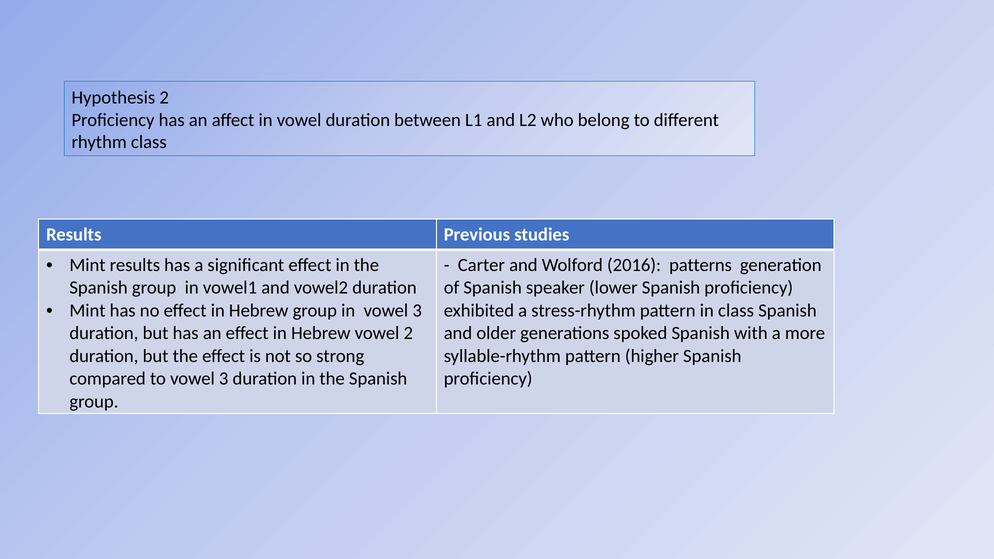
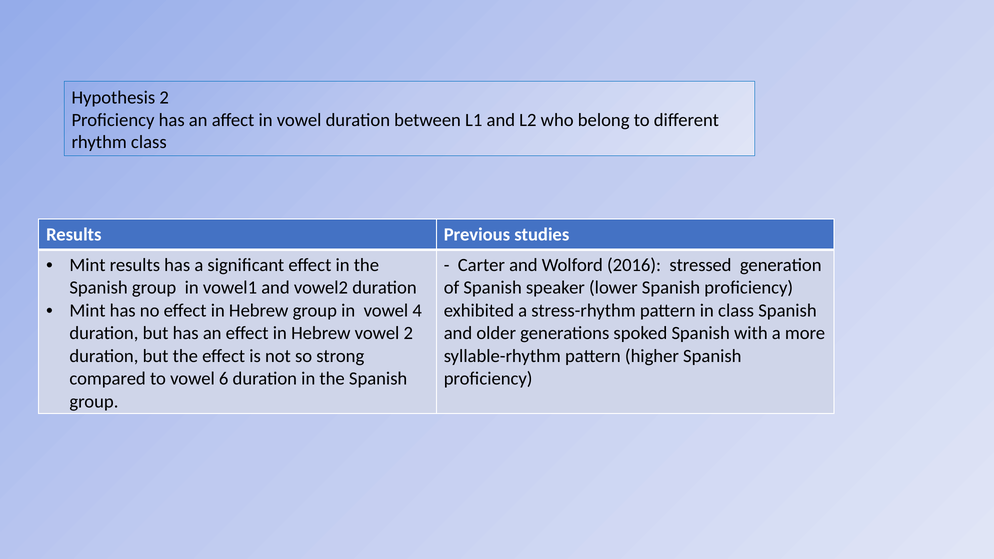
patterns: patterns -> stressed (701, 265)
in vowel 3: 3 -> 4 (417, 311)
to vowel 3: 3 -> 6 (224, 379)
